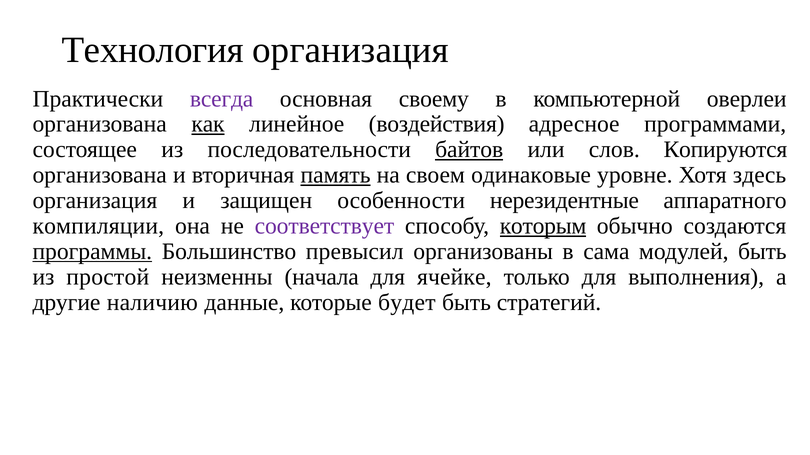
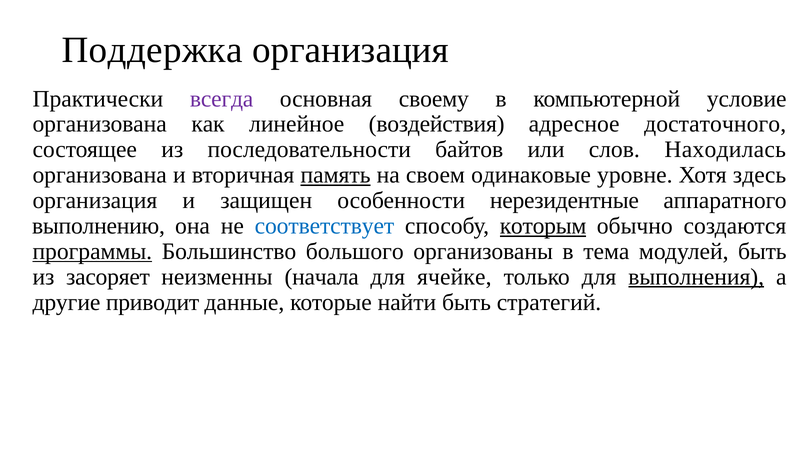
Технология: Технология -> Поддержка (152, 50)
оверлеи: оверлеи -> условие (747, 99)
как underline: present -> none (208, 124)
программами: программами -> достаточного (715, 124)
байтов underline: present -> none (469, 150)
Копируются: Копируются -> Находилась (725, 150)
компиляции: компиляции -> выполнению (99, 226)
соответствует colour: purple -> blue (324, 226)
превысил: превысил -> большого (355, 252)
сама: сама -> тема (606, 252)
простой: простой -> засоряет (108, 277)
выполнения underline: none -> present (696, 277)
наличию: наличию -> приводит (153, 303)
будет: будет -> найти (407, 303)
